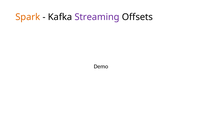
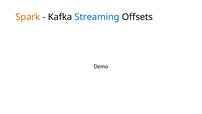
Streaming colour: purple -> blue (97, 17)
